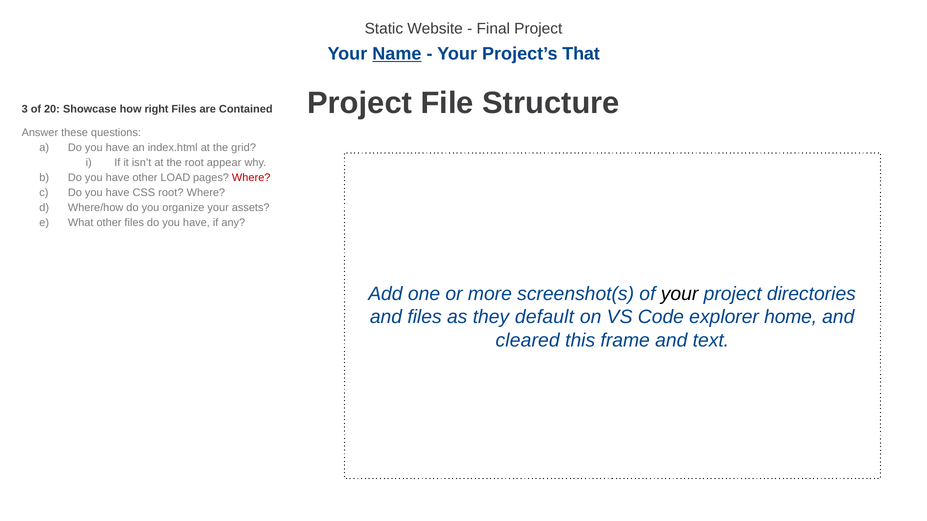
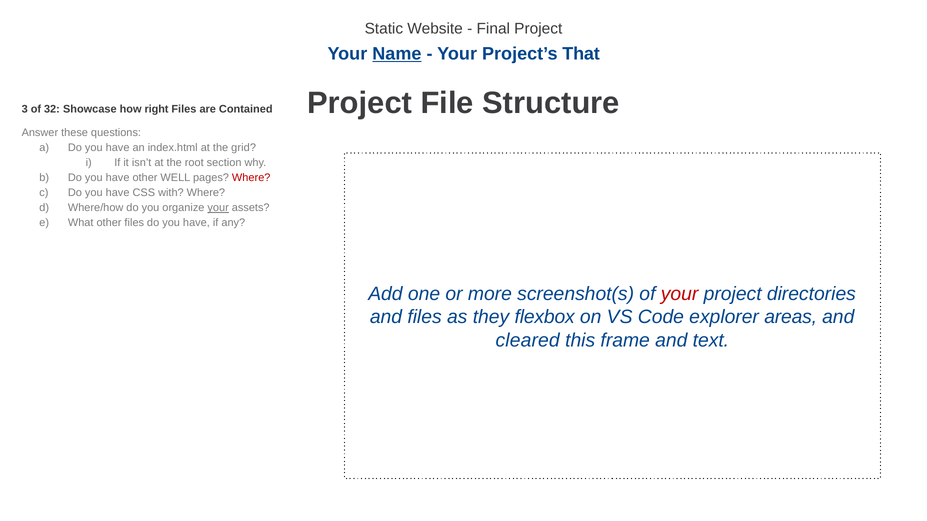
20: 20 -> 32 (52, 109)
appear: appear -> section (224, 163)
LOAD: LOAD -> WELL (175, 178)
CSS root: root -> with (171, 193)
your underline: none -> present (218, 208)
your colour: black -> red (680, 294)
default: default -> flexbox (545, 317)
home: home -> areas (791, 317)
